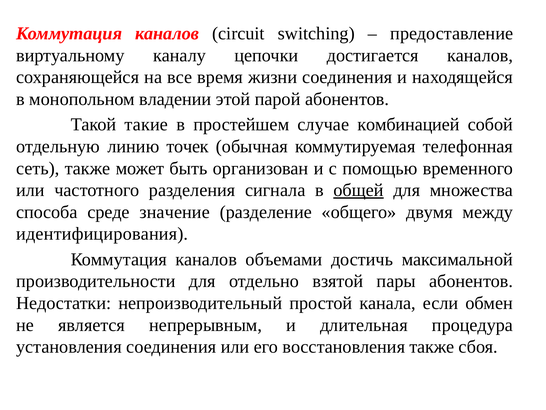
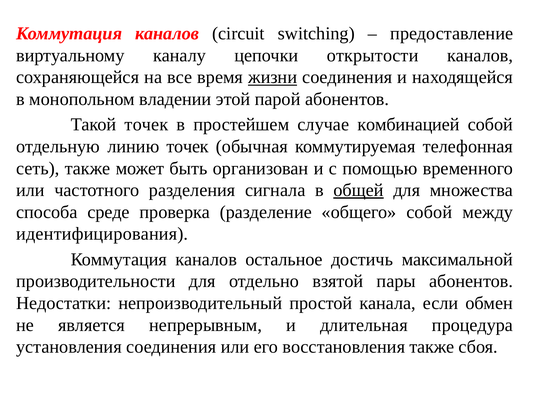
достигается: достигается -> открытости (373, 55)
жизни underline: none -> present (273, 77)
Такой такие: такие -> точек (146, 124)
значение: значение -> проверка (175, 212)
общего двумя: двумя -> собой (429, 212)
объемами: объемами -> остальное (284, 259)
